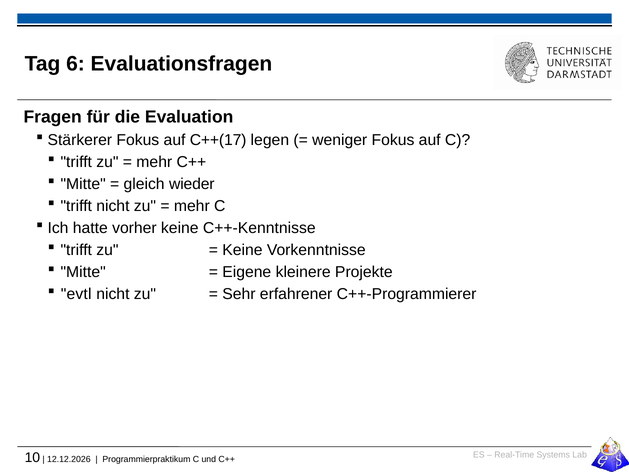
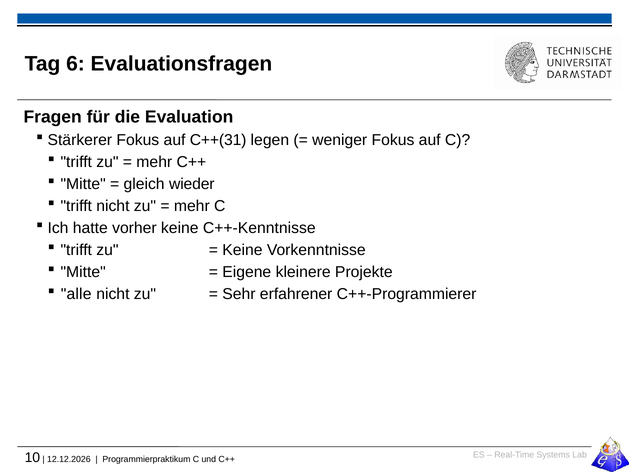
C++(17: C++(17 -> C++(31 (218, 140)
evtl: evtl -> alle (76, 294)
